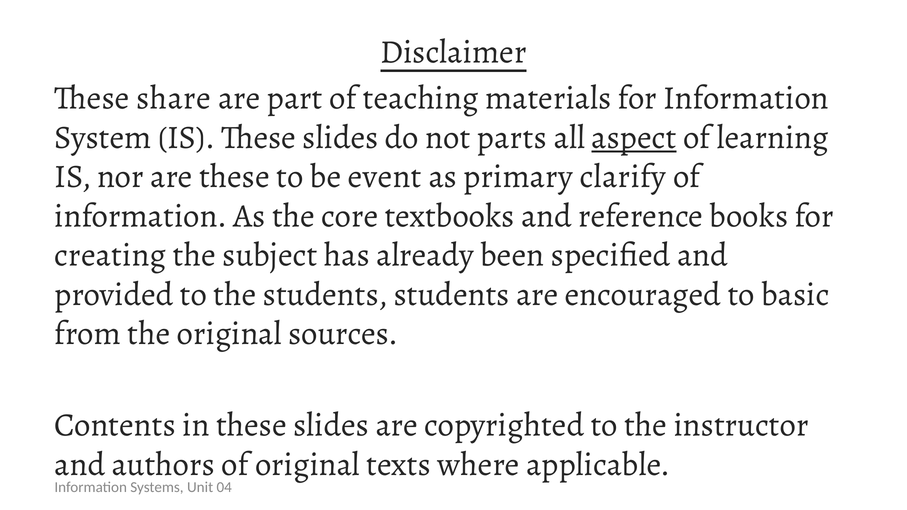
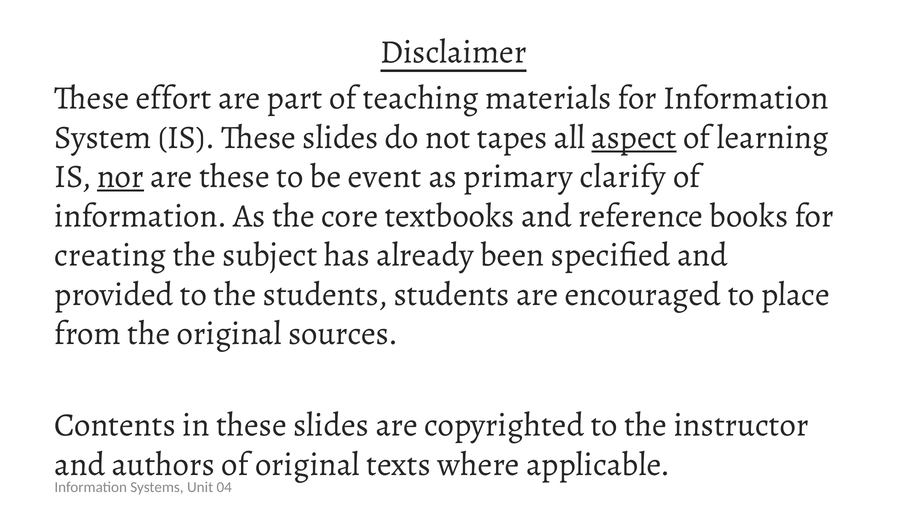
share: share -> effort (174, 98)
parts: parts -> tapes (512, 137)
nor underline: none -> present (120, 177)
basic: basic -> place (795, 294)
